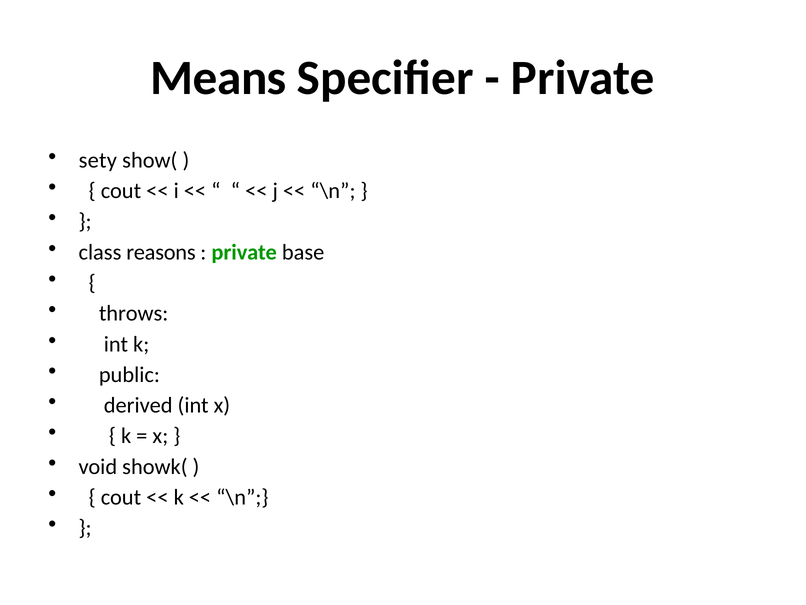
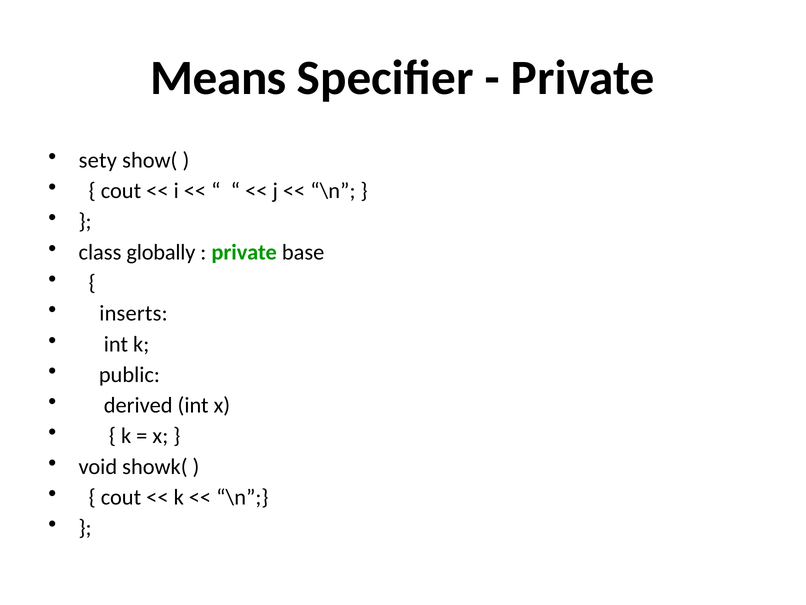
reasons: reasons -> globally (161, 252)
throws: throws -> inserts (133, 313)
